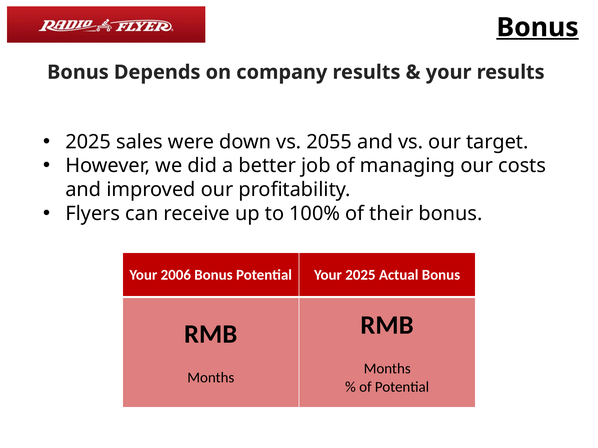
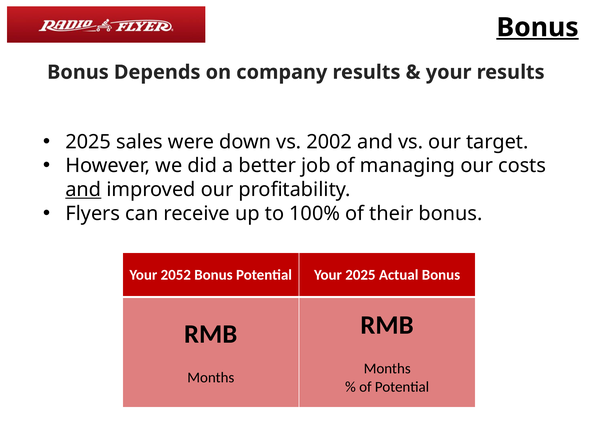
2055: 2055 -> 2002 (329, 142)
and underline: none -> present (83, 190)
2006: 2006 -> 2052 (176, 275)
